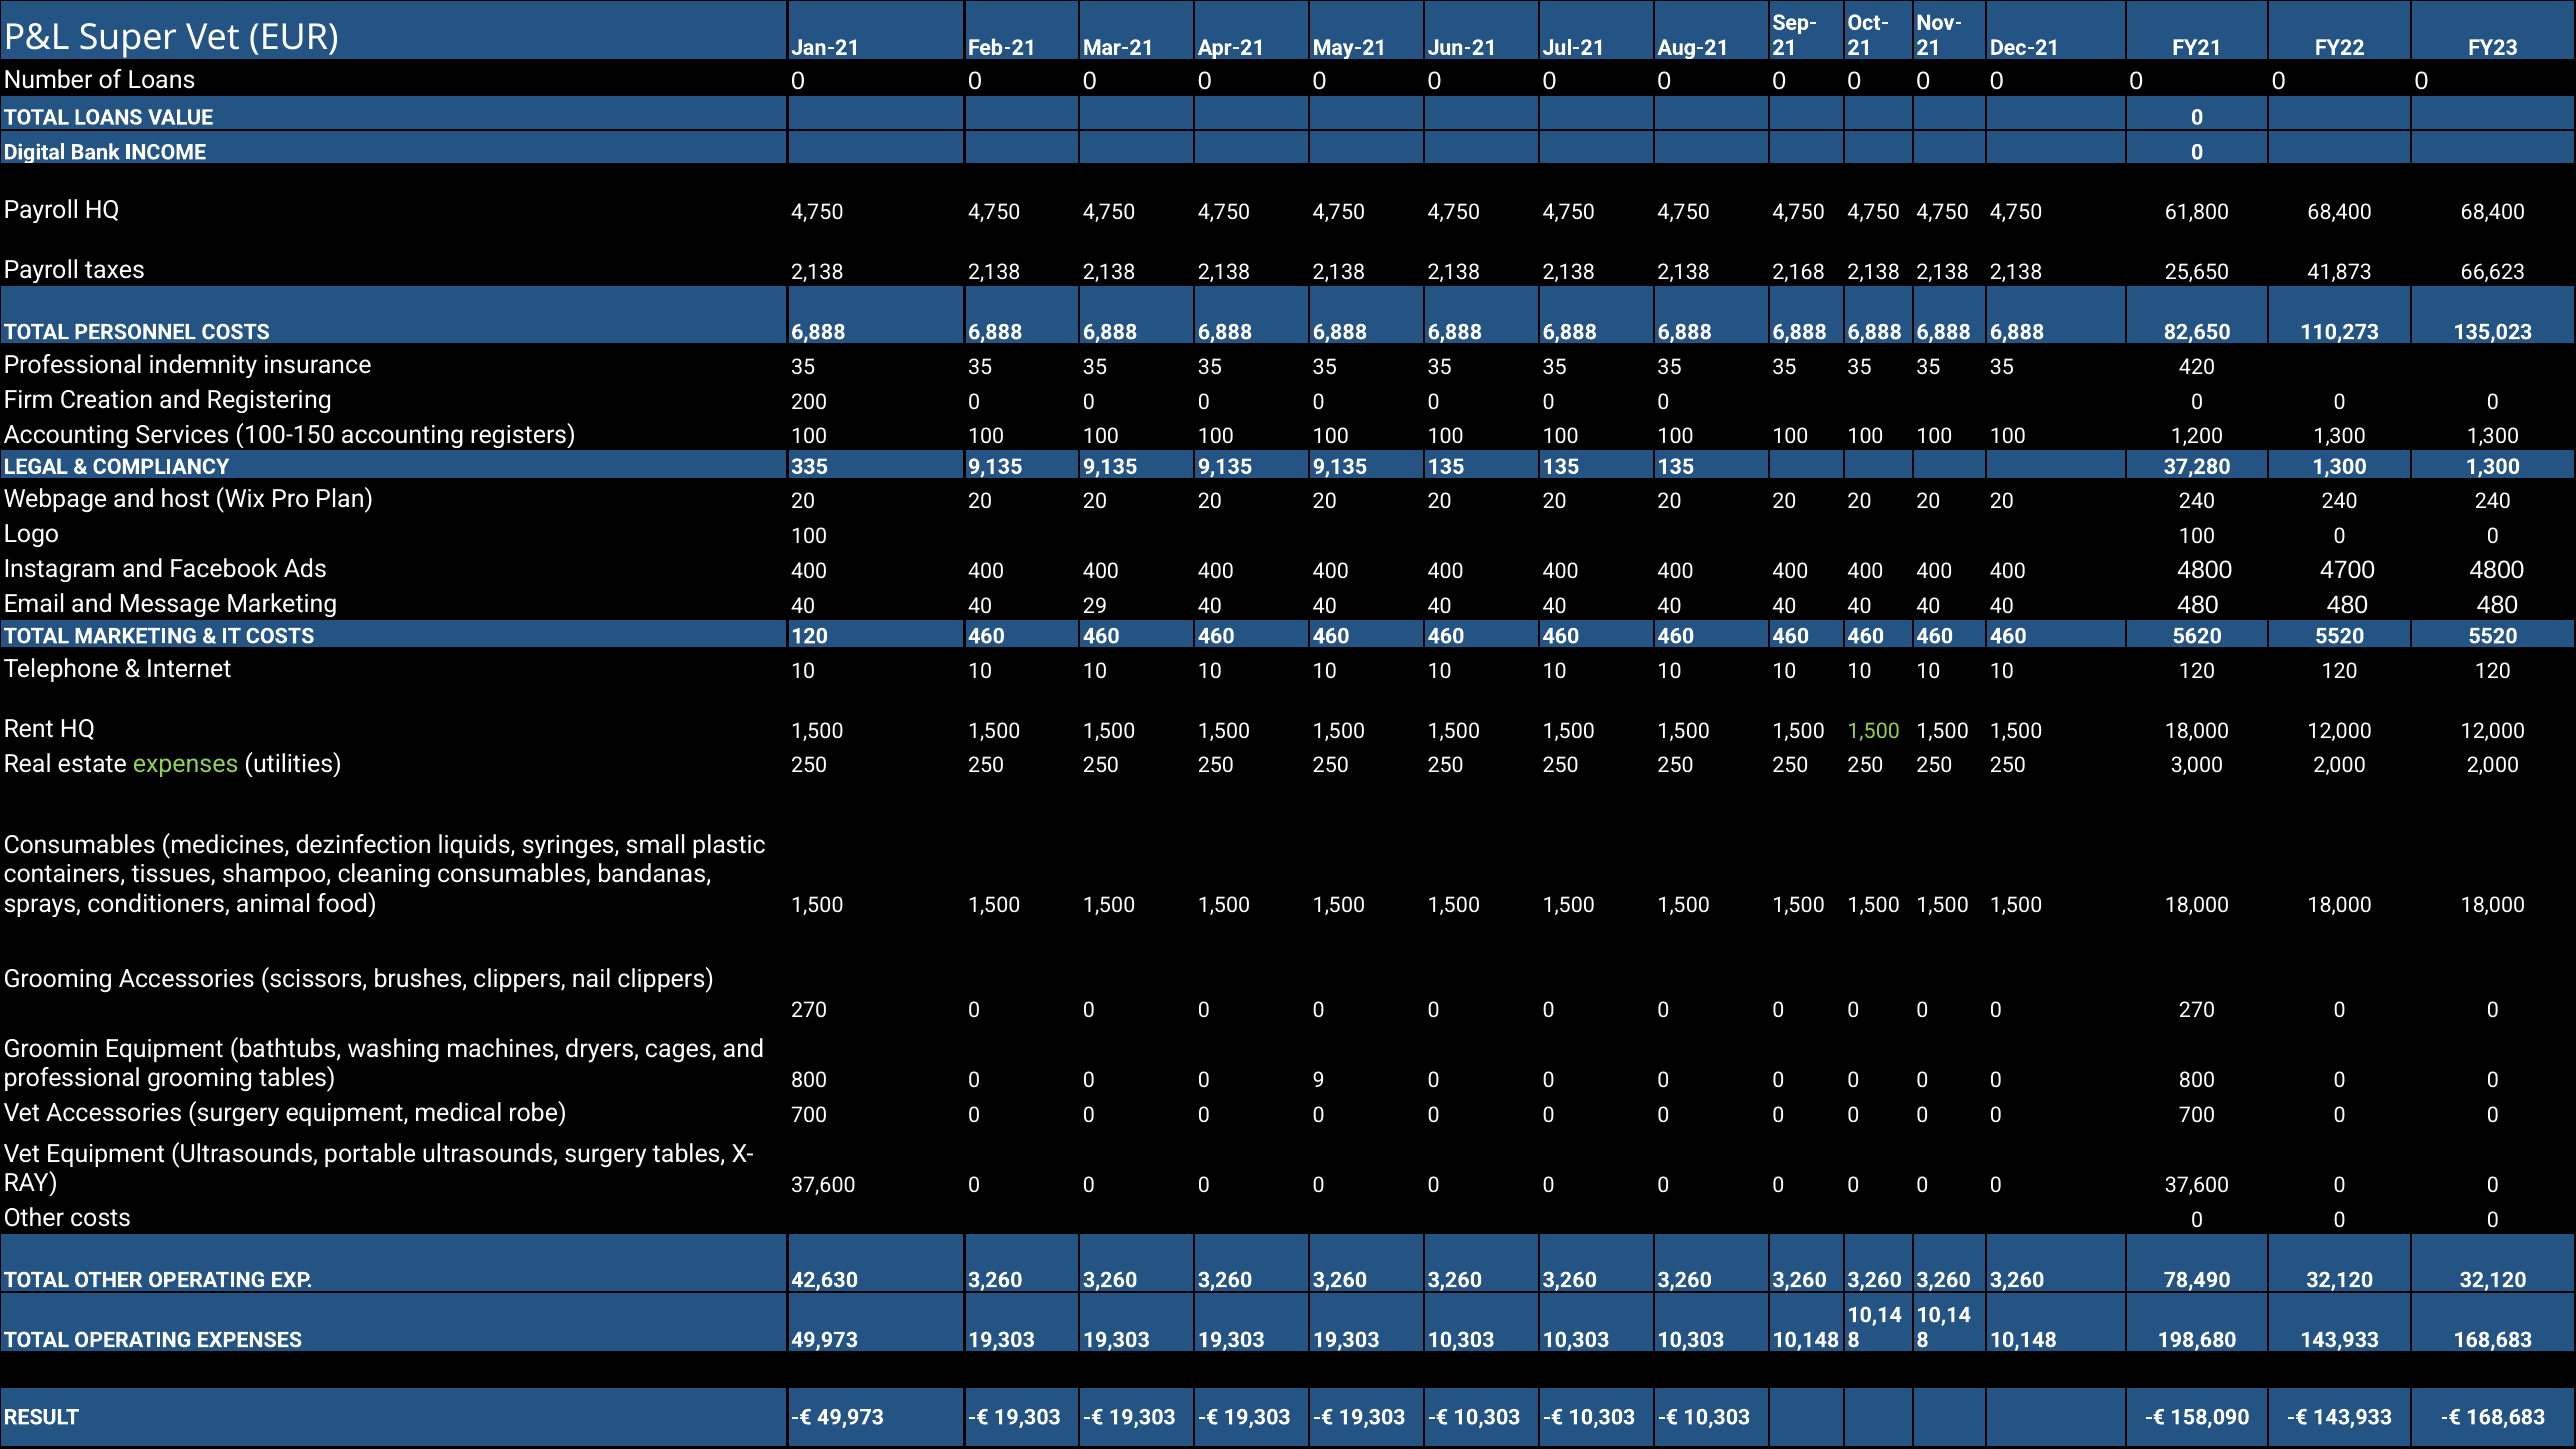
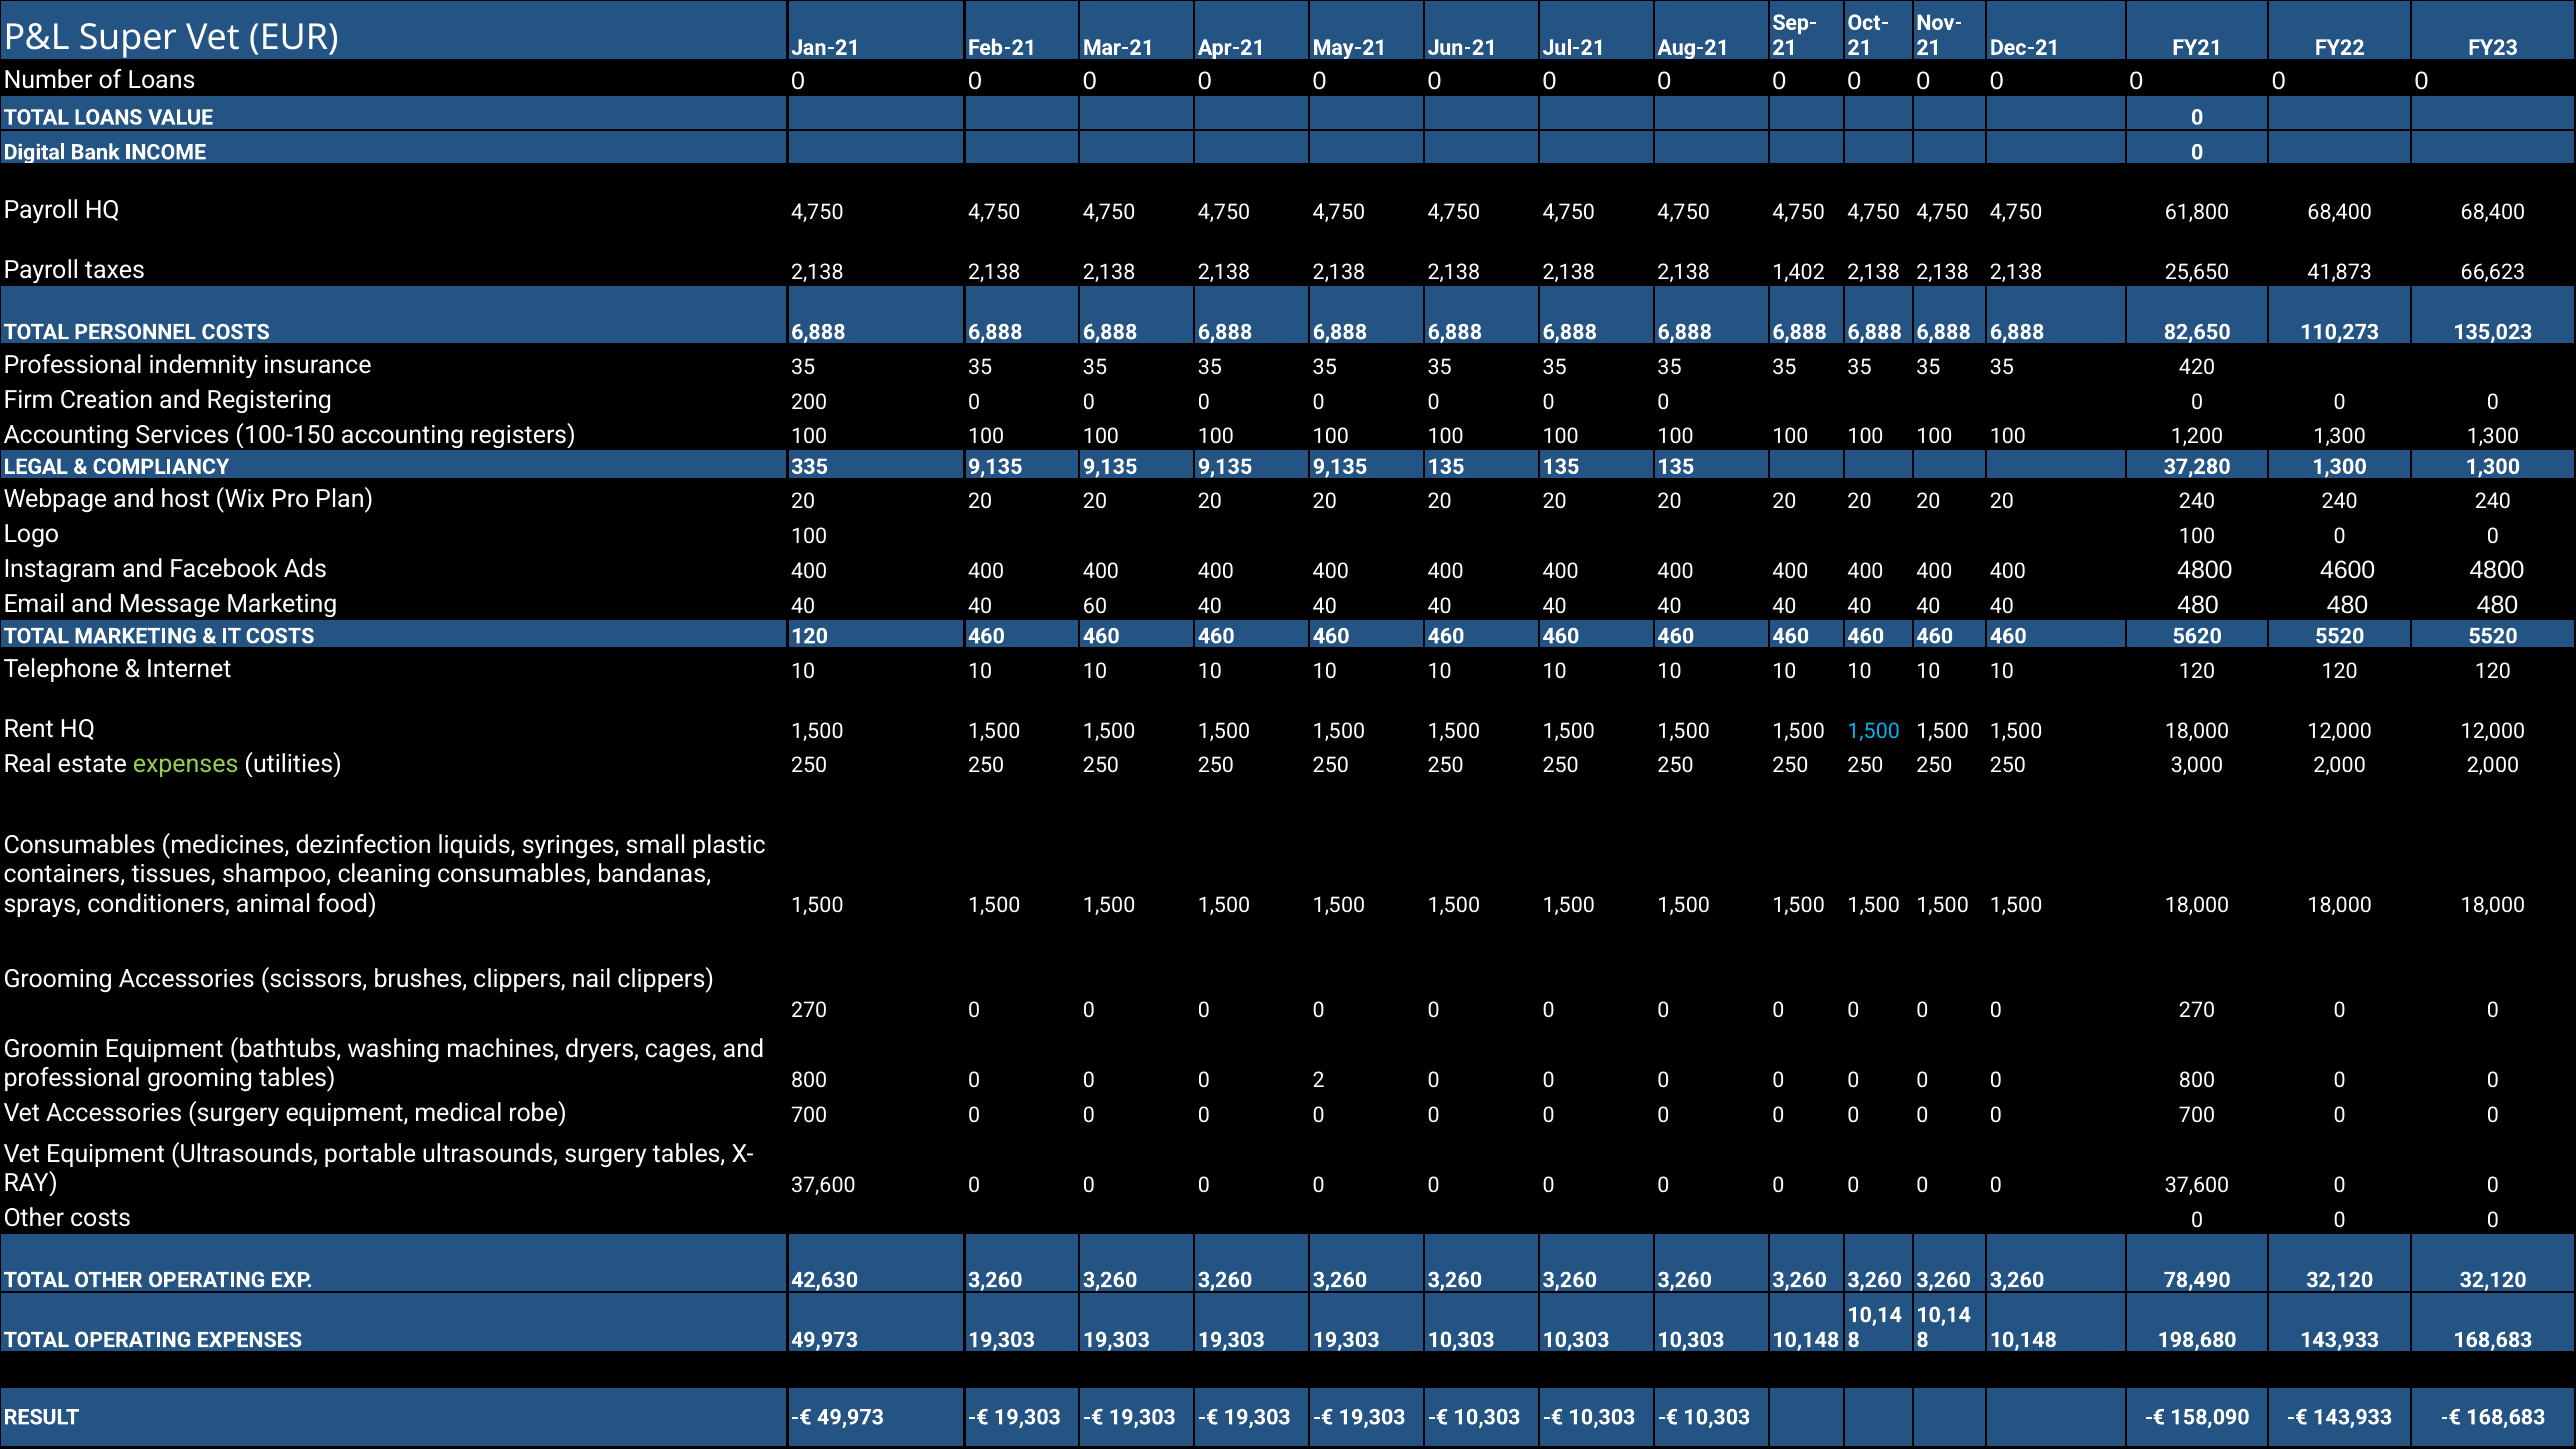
2,168: 2,168 -> 1,402 (1799, 272)
4700: 4700 -> 4600 (2348, 570)
29: 29 -> 60 (1095, 606)
1,500 colour: light green -> light blue (1874, 731)
9: 9 -> 2 (1319, 1081)
